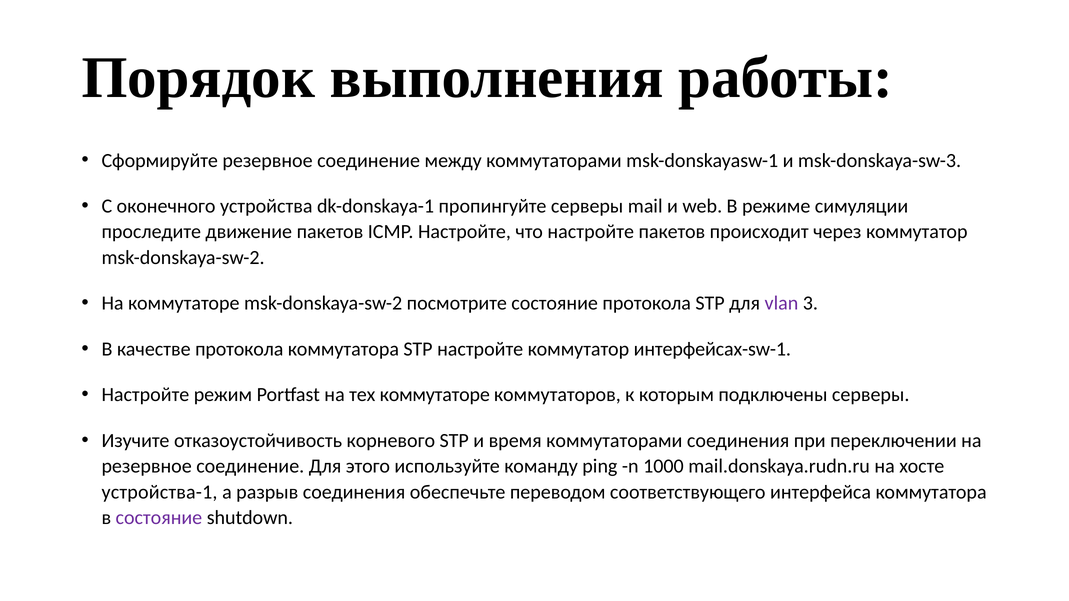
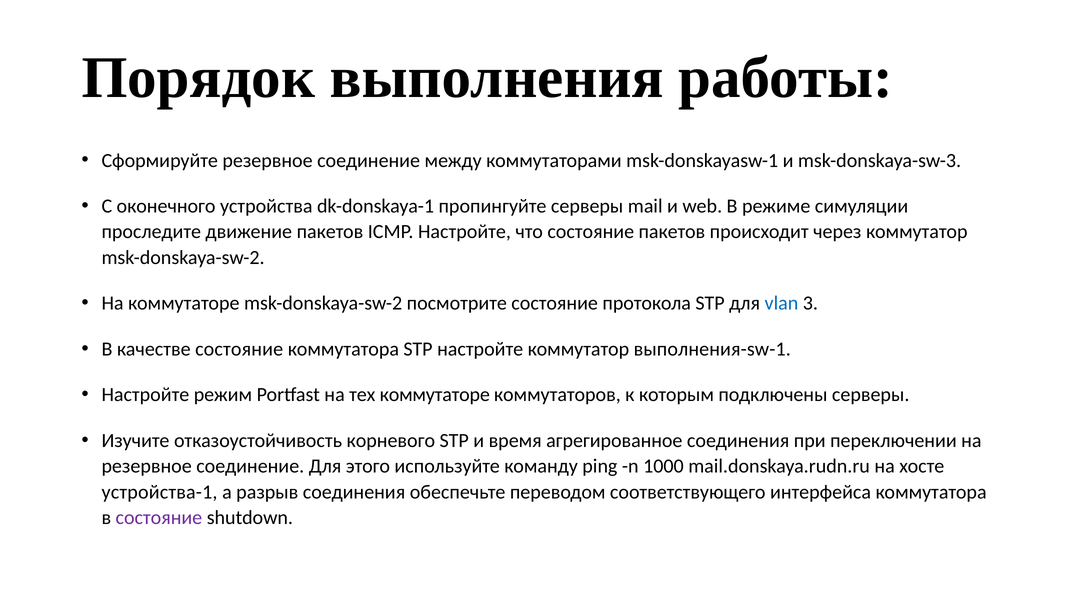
что настройте: настройте -> состояние (591, 232)
vlan colour: purple -> blue (781, 303)
качестве протокола: протокола -> состояние (239, 349)
интерфейсах-sw-1: интерфейсах-sw-1 -> выполнения-sw-1 (712, 349)
время коммутаторами: коммутаторами -> агрегированное (614, 441)
